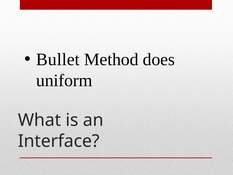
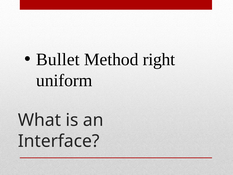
does: does -> right (159, 59)
